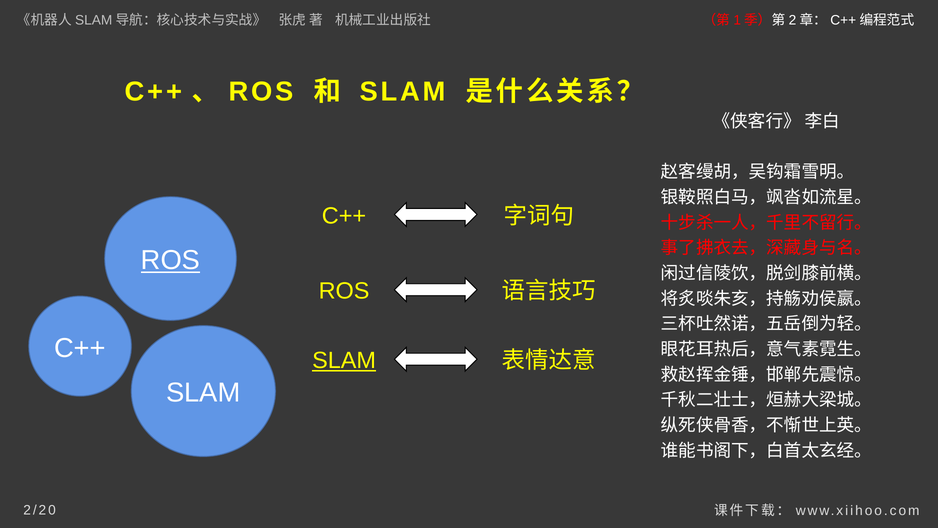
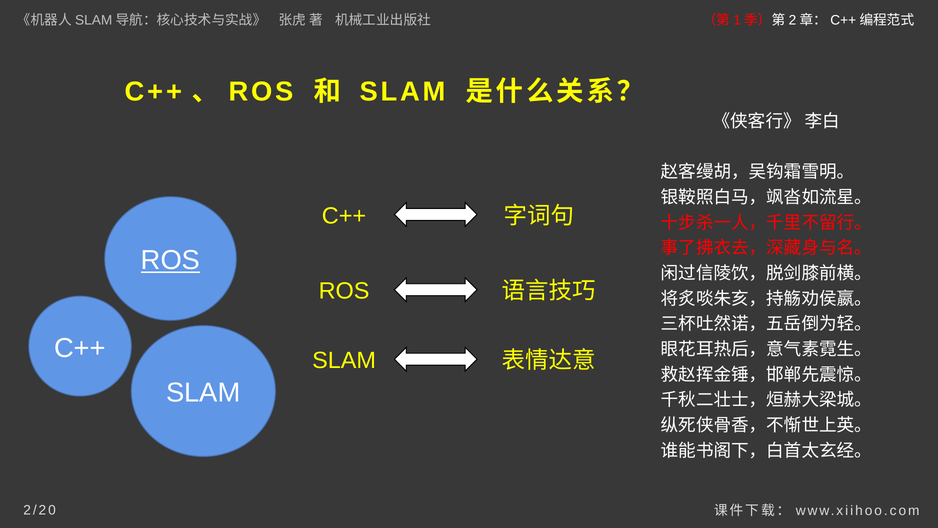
SLAM underline: present -> none (344, 360)
